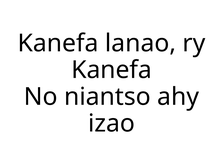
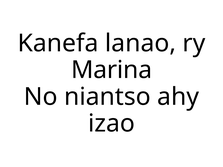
Kanefa: Kanefa -> Marina (112, 70)
